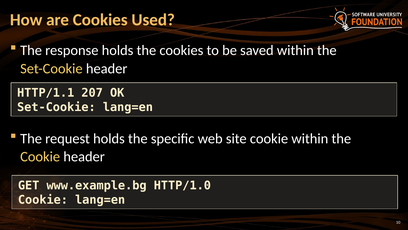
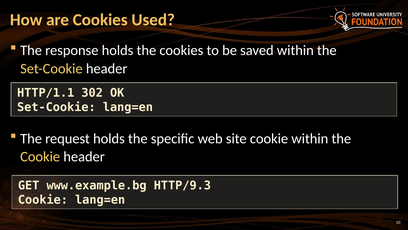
207: 207 -> 302 (92, 93)
HTTP/1.0: HTTP/1.0 -> HTTP/9.3 (182, 185)
